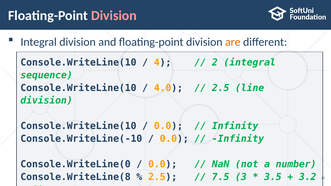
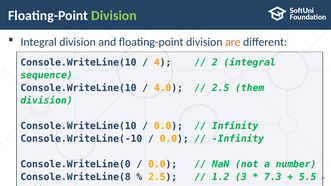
Division colour: pink -> light green (114, 16)
line: line -> them (250, 88)
7.5: 7.5 -> 1.2 (221, 177)
3.5: 3.5 -> 7.3 (273, 177)
3.2: 3.2 -> 5.5 (308, 177)
